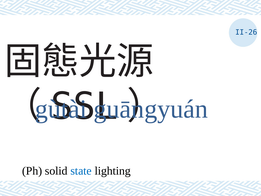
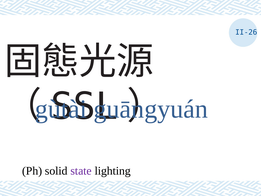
state colour: blue -> purple (81, 171)
